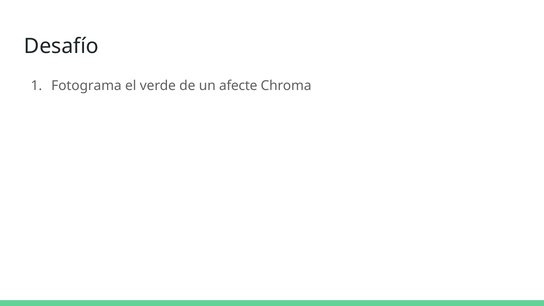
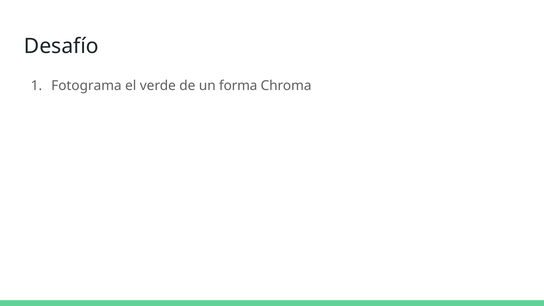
afecte: afecte -> forma (238, 86)
